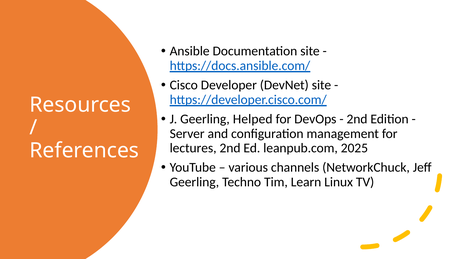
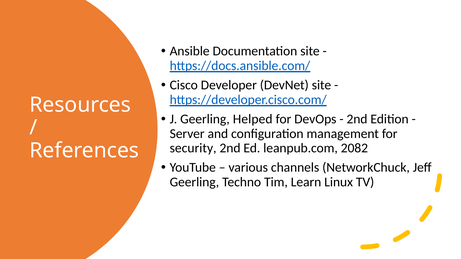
lectures: lectures -> security (193, 148)
2025: 2025 -> 2082 (354, 148)
